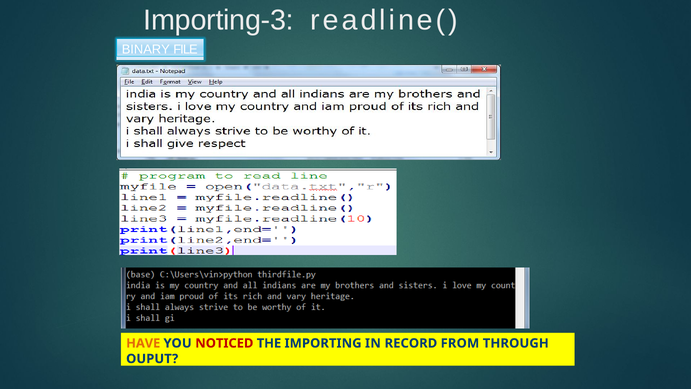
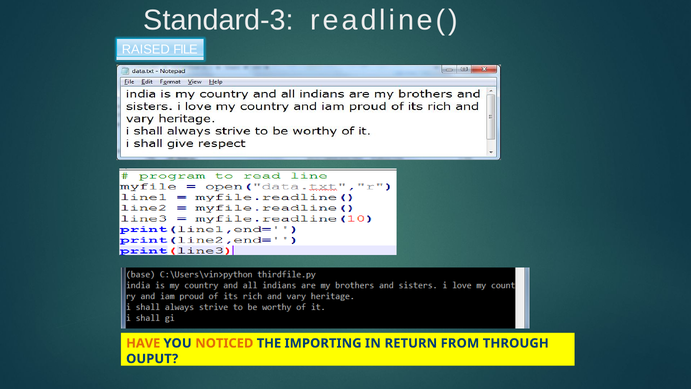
Importing-3: Importing-3 -> Standard-3 (219, 20)
BINARY: BINARY -> RAISED (146, 49)
NOTICED colour: red -> orange (224, 343)
RECORD: RECORD -> RETURN (411, 343)
